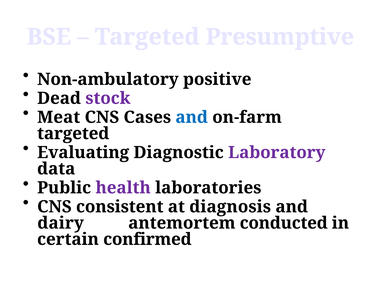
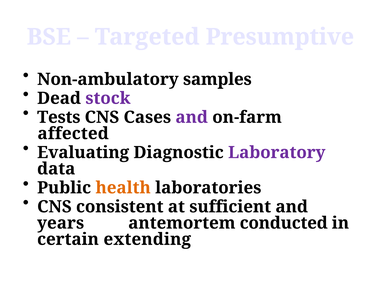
positive: positive -> samples (217, 79)
Meat: Meat -> Tests (59, 117)
and colour: blue -> purple (192, 117)
targeted: targeted -> affected (73, 133)
health colour: purple -> orange (123, 188)
diagnosis: diagnosis -> sufficient (230, 207)
dairy: dairy -> years (61, 223)
confirmed: confirmed -> extending (147, 239)
